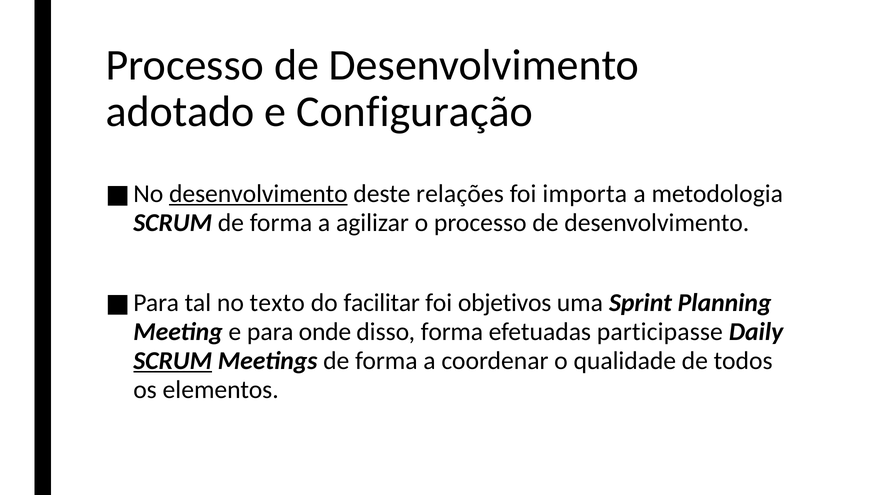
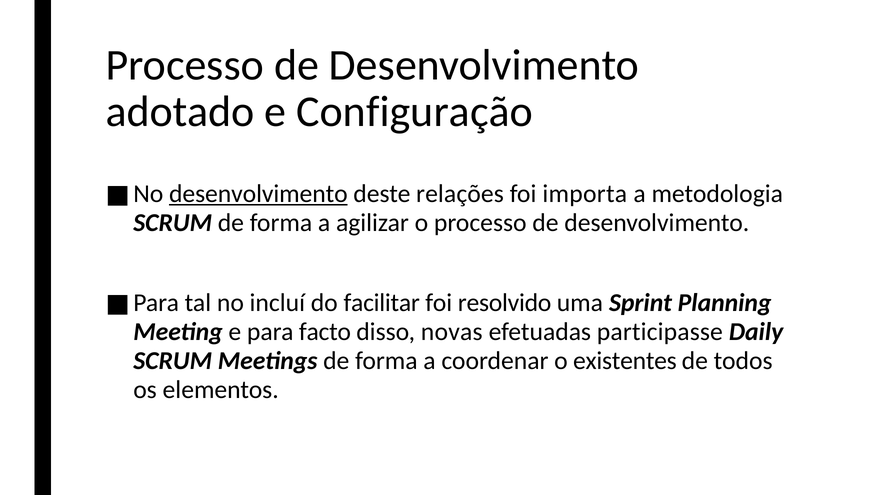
texto: texto -> incluí (277, 303)
objetivos: objetivos -> resolvido (505, 303)
onde: onde -> facto (325, 332)
disso forma: forma -> novas (452, 332)
SCRUM underline: present -> none (173, 361)
qualidade: qualidade -> existentes (625, 361)
